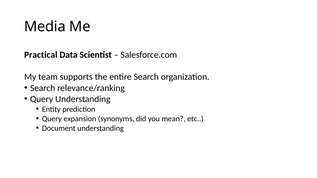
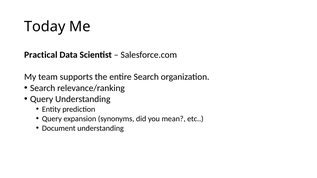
Media: Media -> Today (45, 27)
